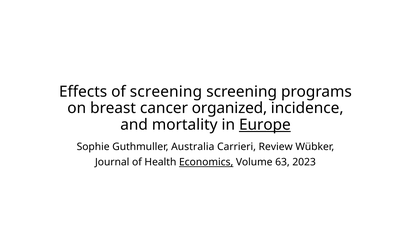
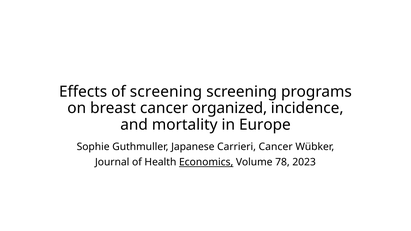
Europe underline: present -> none (265, 125)
Australia: Australia -> Japanese (193, 147)
Carrieri Review: Review -> Cancer (276, 147)
63: 63 -> 78 (282, 162)
